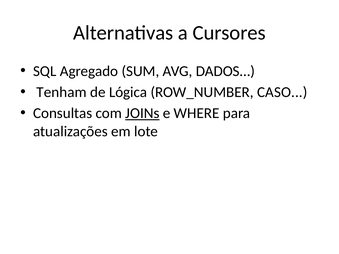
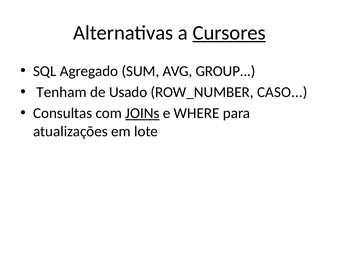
Cursores underline: none -> present (229, 33)
DADOS: DADOS -> GROUP (225, 71)
Lógica: Lógica -> Usado (128, 92)
